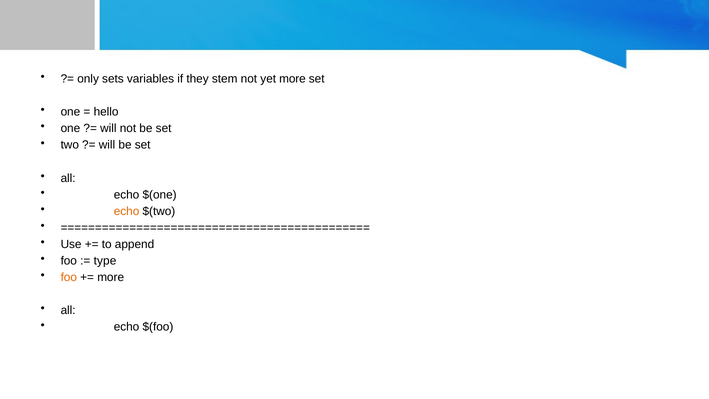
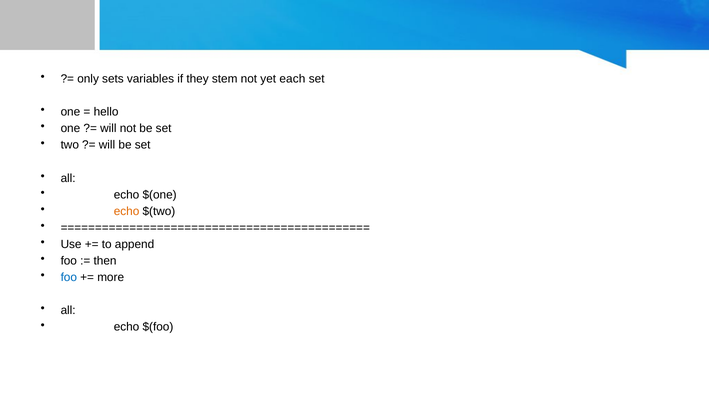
yet more: more -> each (292, 79)
type: type -> then (105, 261)
foo colour: orange -> blue (69, 277)
